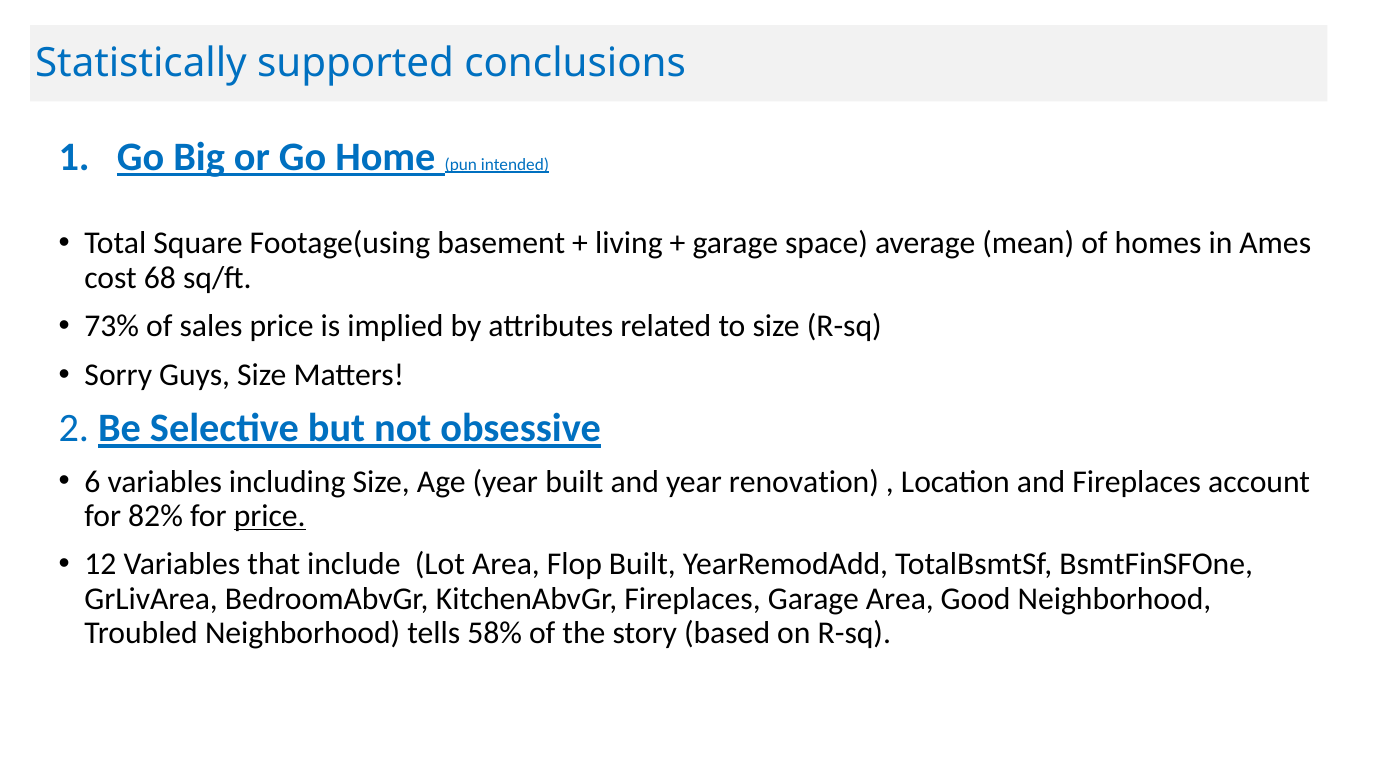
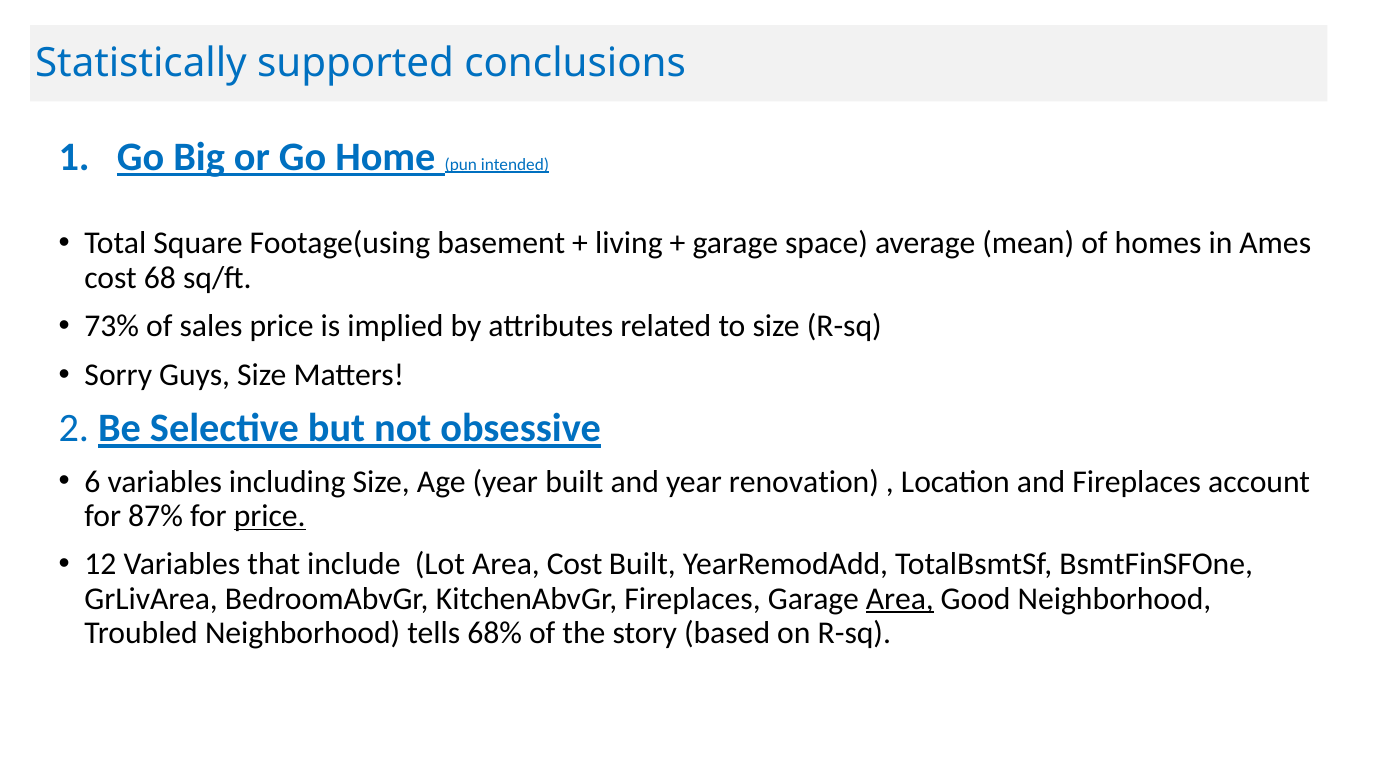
82%: 82% -> 87% (156, 516)
Area Flop: Flop -> Cost (575, 564)
Area underline: none -> present (900, 599)
58%: 58% -> 68% (495, 633)
